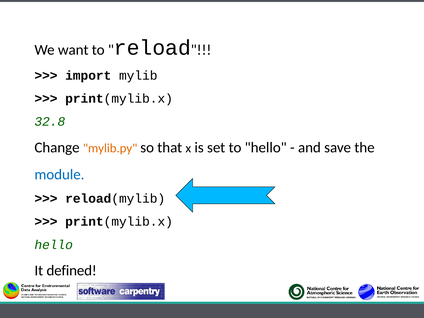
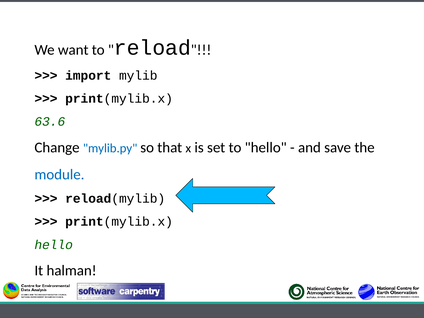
32.8: 32.8 -> 63.6 (50, 122)
mylib.py colour: orange -> blue (110, 148)
defined: defined -> halman (72, 271)
